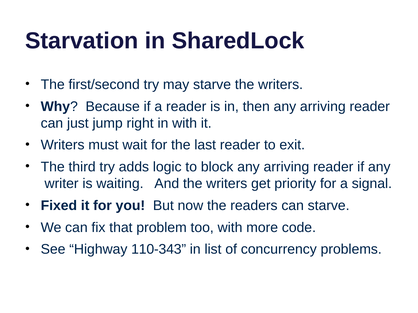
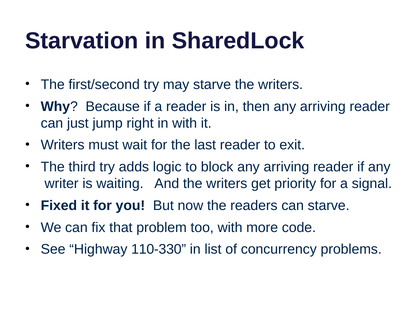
110-343: 110-343 -> 110-330 (159, 250)
